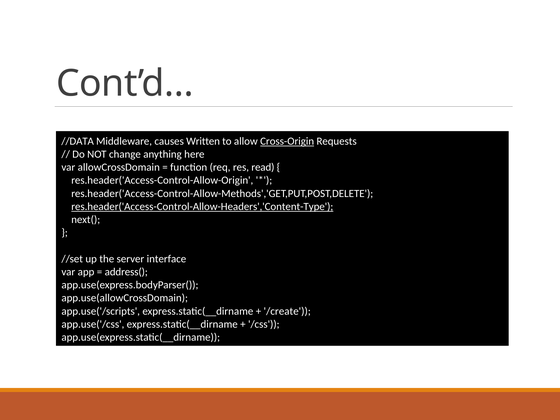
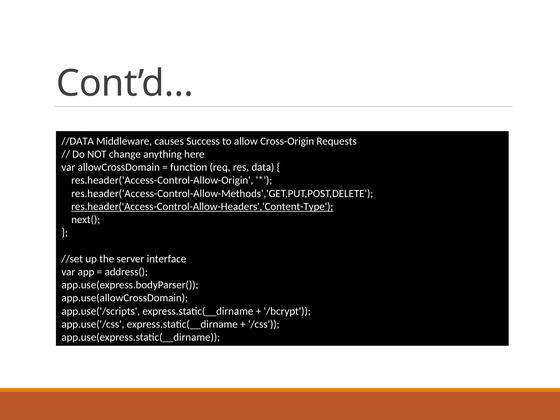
Written: Written -> Success (203, 141)
Cross-Origin underline: present -> none (287, 141)
read: read -> data (263, 167)
/create: /create -> /bcrypt (287, 311)
